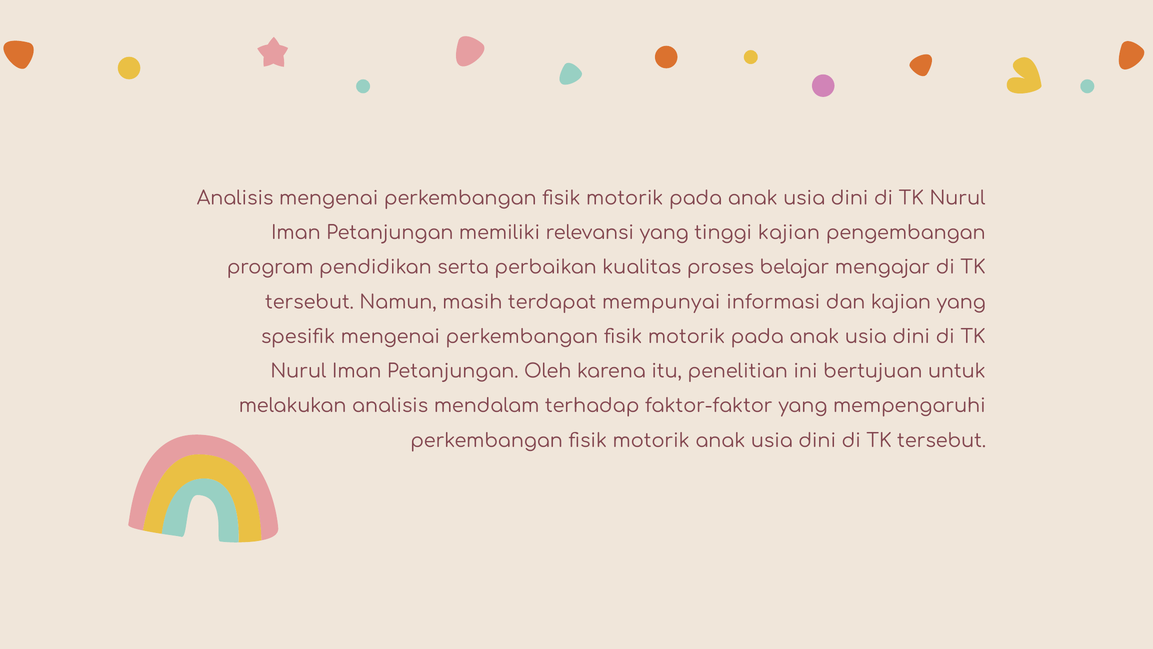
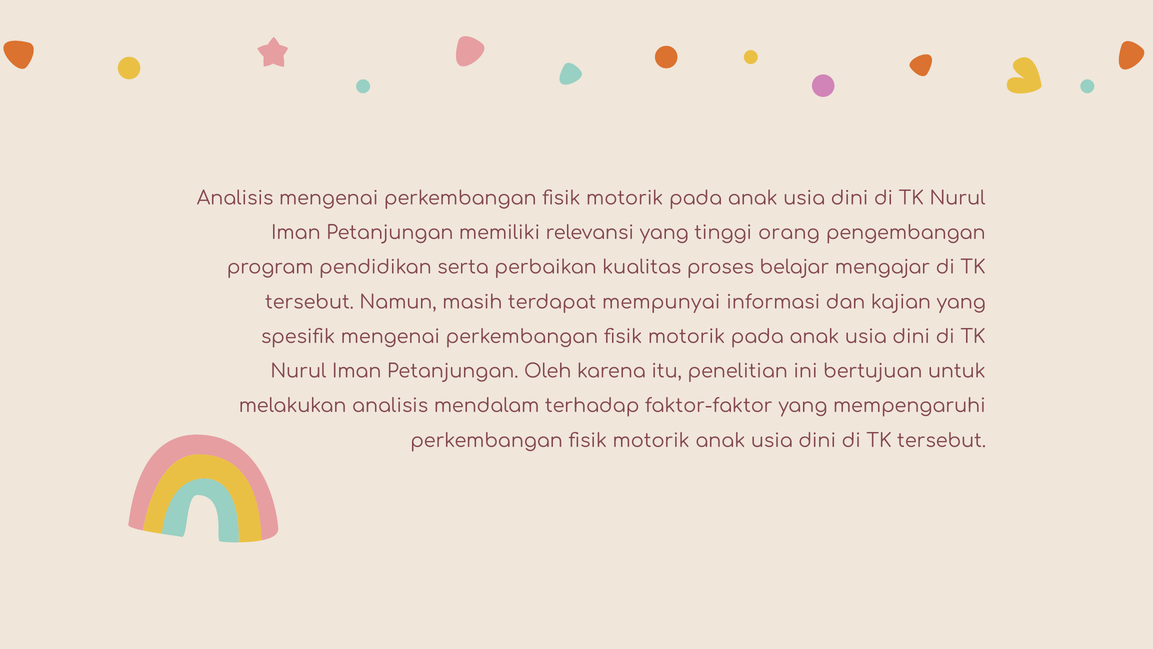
tinggi kajian: kajian -> orang (789, 233)
